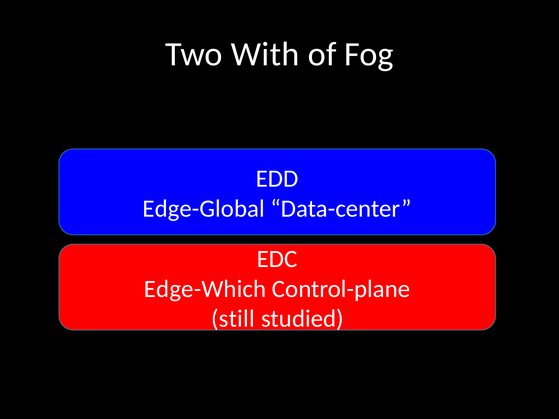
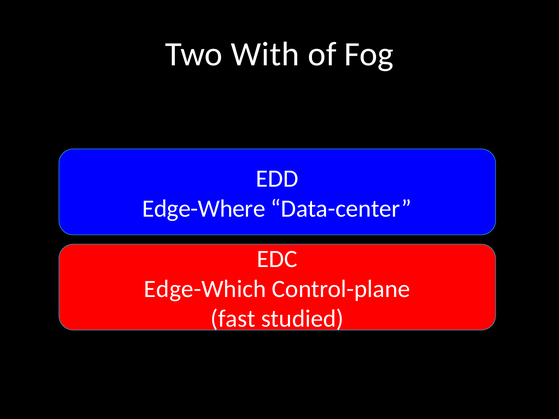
Edge-Global: Edge-Global -> Edge-Where (204, 209)
still: still -> fast (233, 319)
